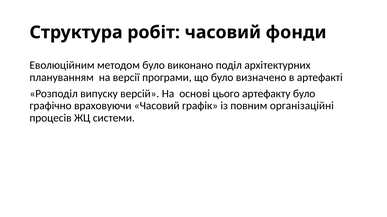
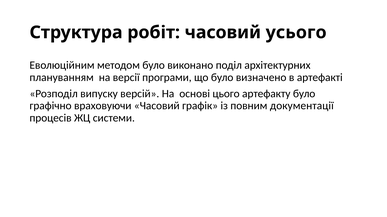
фонди: фонди -> усього (296, 33)
організаційні: організаційні -> документації (302, 106)
